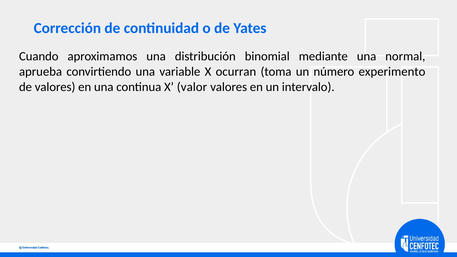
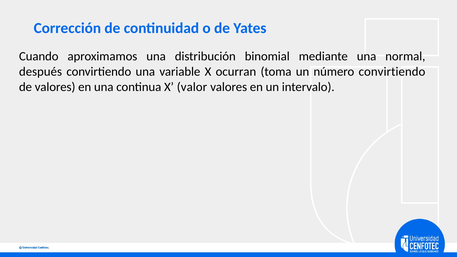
aprueba: aprueba -> después (40, 72)
número experimento: experimento -> convirtiendo (392, 72)
